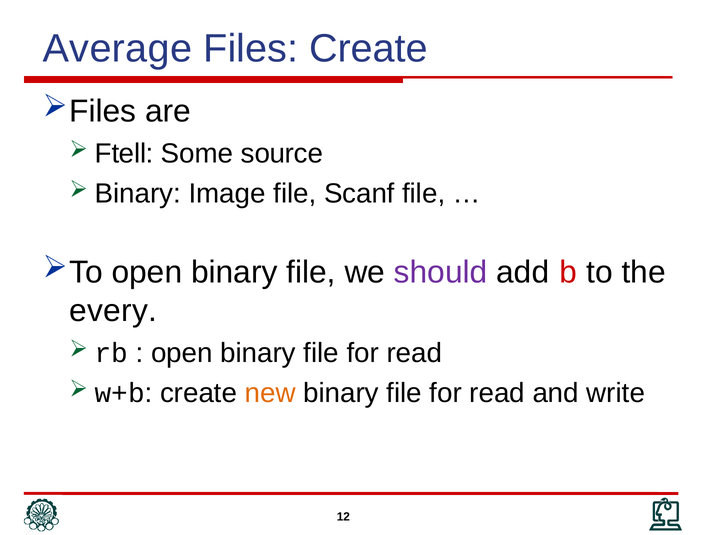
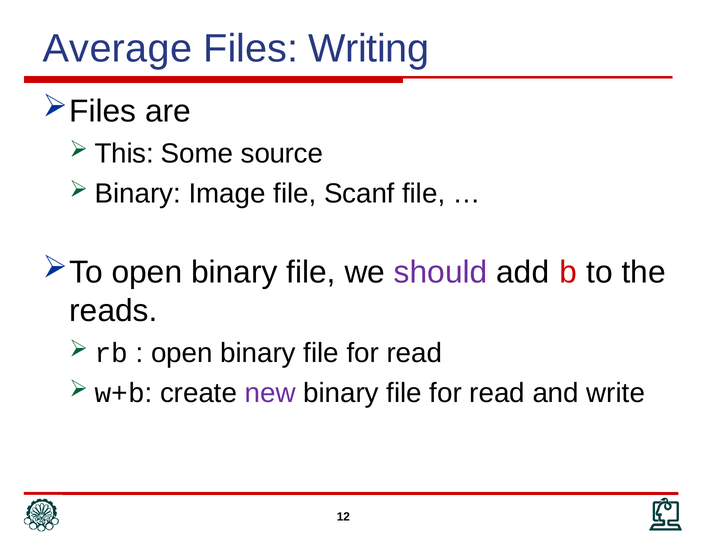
Files Create: Create -> Writing (369, 49)
Ftell: Ftell -> This (124, 154)
every: every -> reads (113, 311)
new colour: orange -> purple (270, 394)
